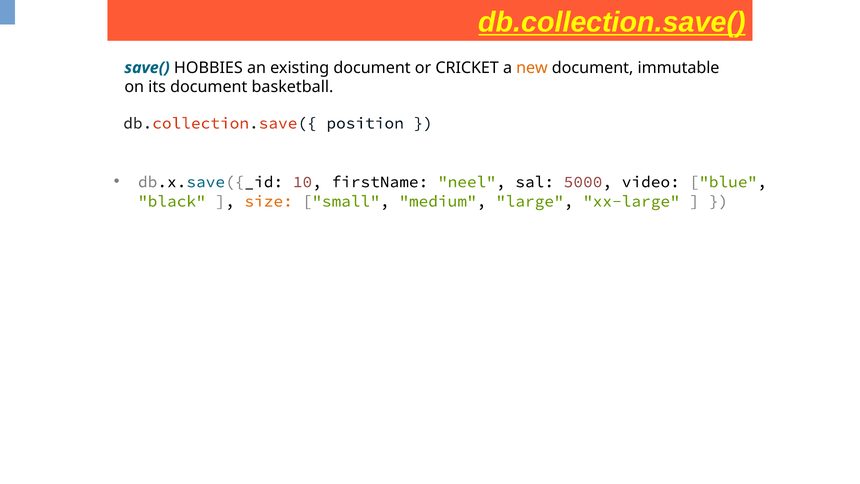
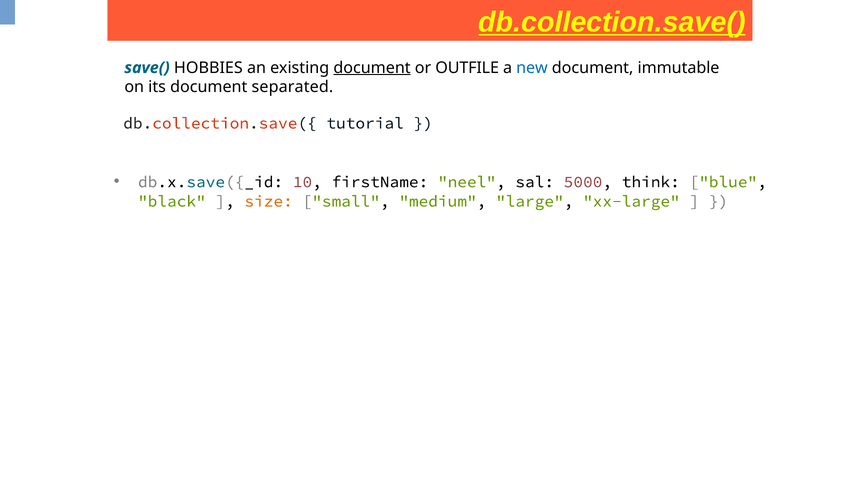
document underline: none -> present (372, 68)
CRICKET: CRICKET -> OUTFILE (467, 68)
new colour: orange -> blue (532, 68)
basketball: basketball -> separated (292, 87)
position: position -> tutorial (365, 123)
video: video -> think (651, 182)
